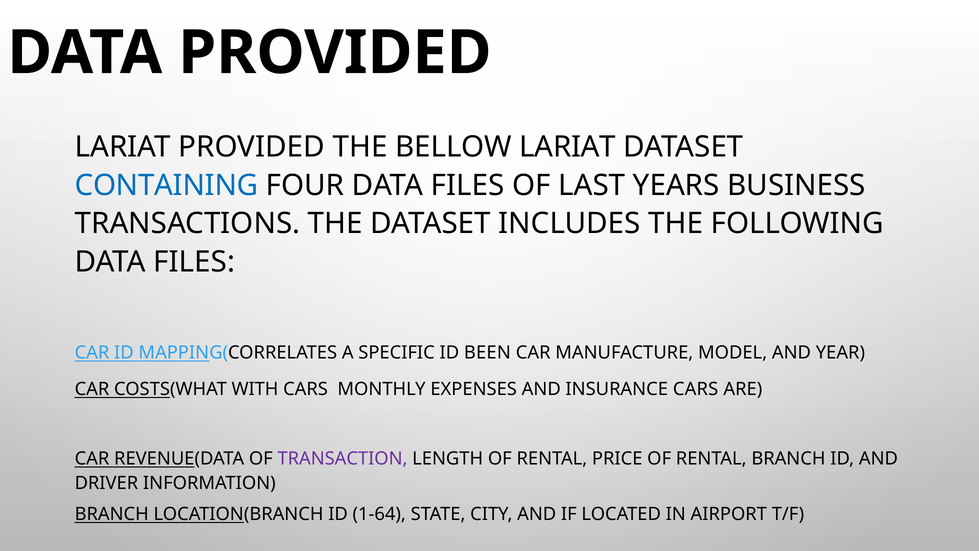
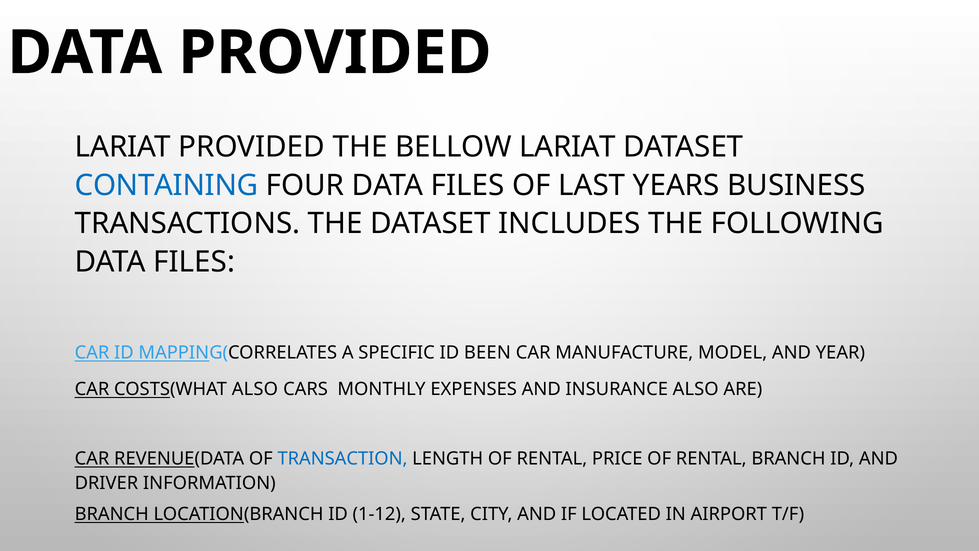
COSTS(WHAT WITH: WITH -> ALSO (255, 389)
INSURANCE CARS: CARS -> ALSO (696, 389)
TRANSACTION colour: purple -> blue (343, 458)
1-64: 1-64 -> 1-12 (379, 514)
